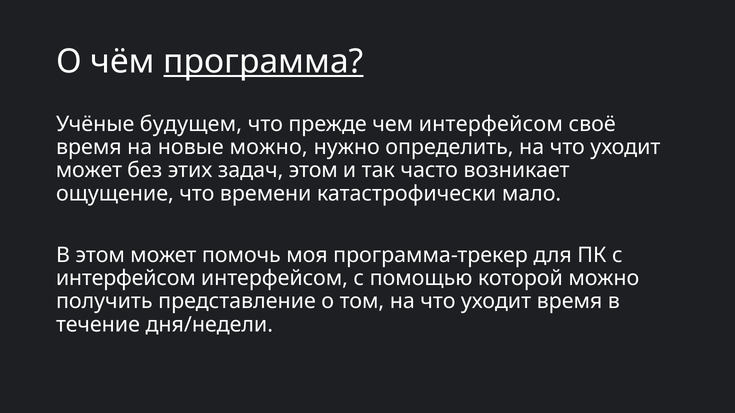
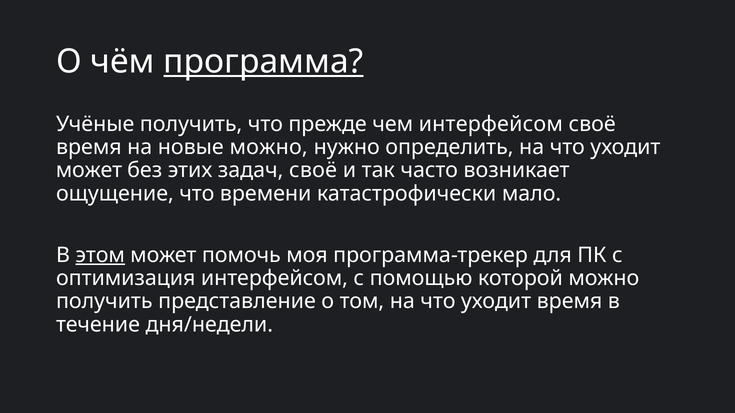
Учёные будущем: будущем -> получить (191, 124)
задач этом: этом -> своё (313, 171)
этом underline: none -> present (100, 255)
интерфейсом: интерфейсом -> оптимизация (126, 279)
